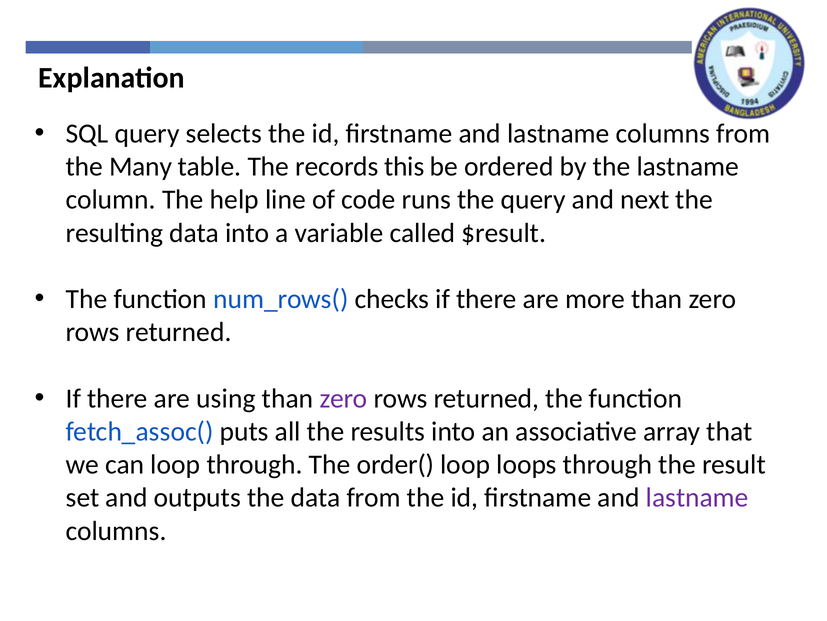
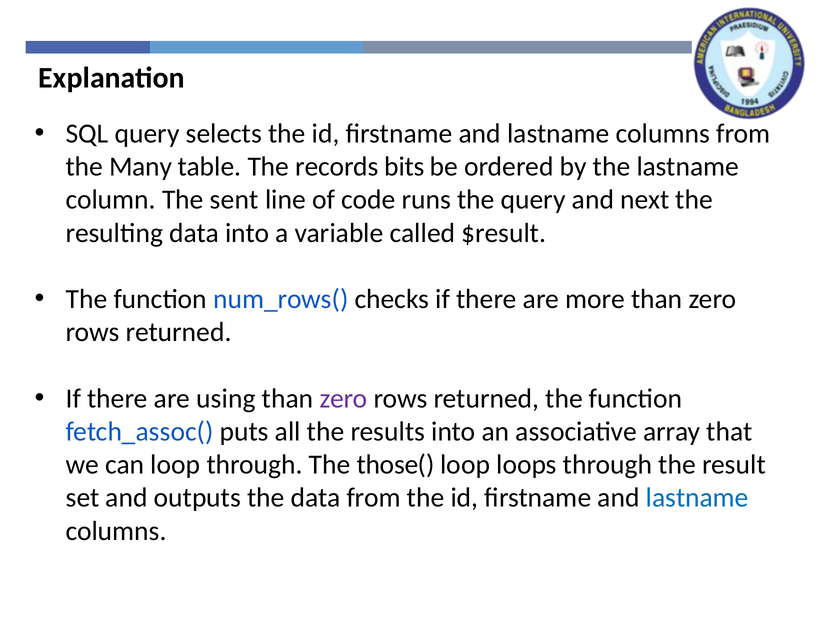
this: this -> bits (404, 166)
help: help -> sent (234, 200)
order(: order( -> those( (396, 464)
lastname colour: purple -> blue (697, 497)
